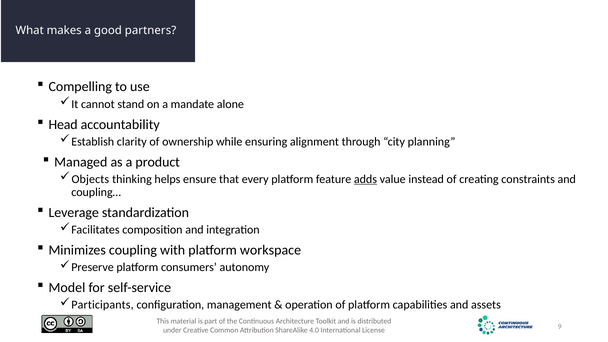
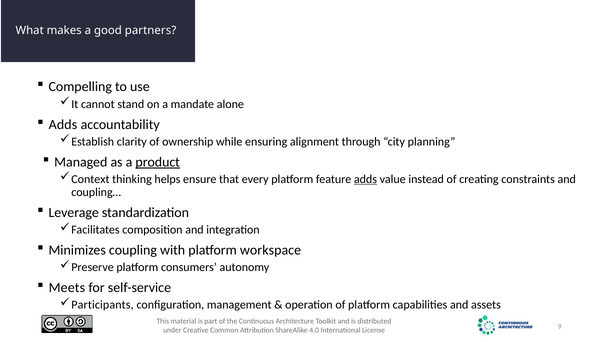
Head: Head -> Adds (63, 124)
product underline: none -> present (158, 162)
Objects: Objects -> Context (90, 179)
Model: Model -> Meets (67, 288)
